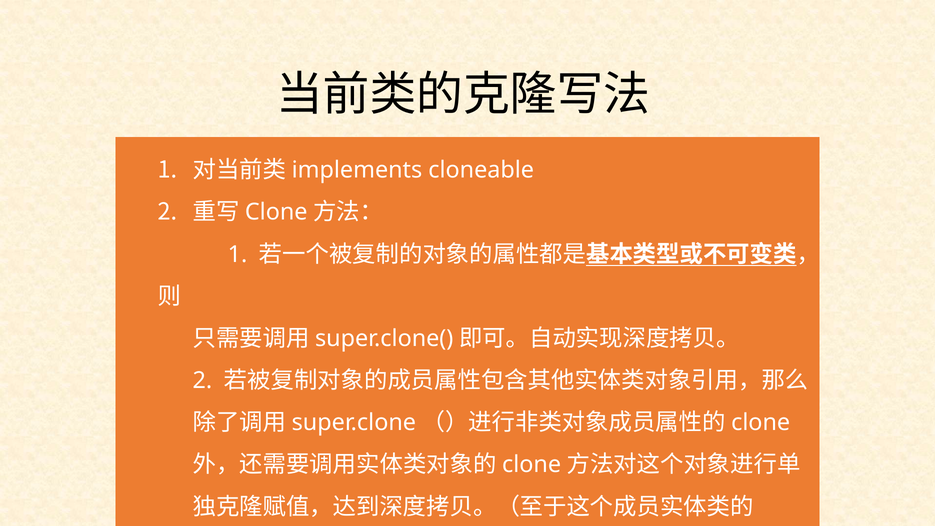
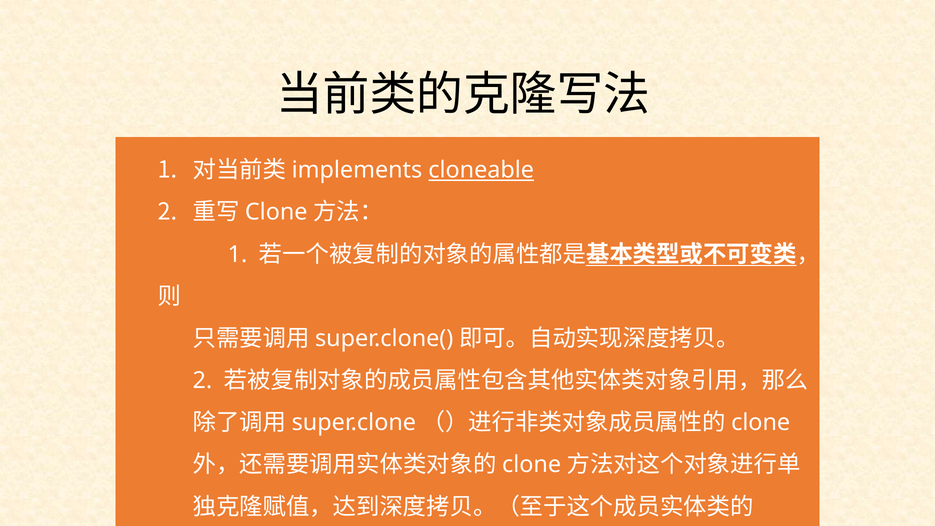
cloneable underline: none -> present (481, 170)
